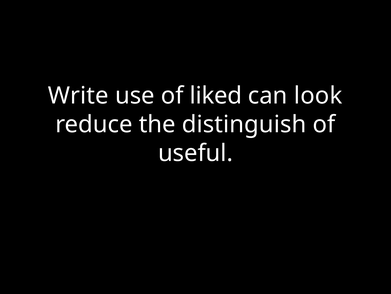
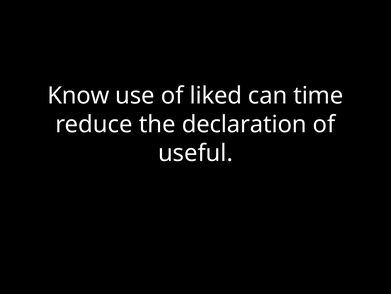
Write: Write -> Know (78, 96)
look: look -> time (318, 96)
distinguish: distinguish -> declaration (244, 124)
